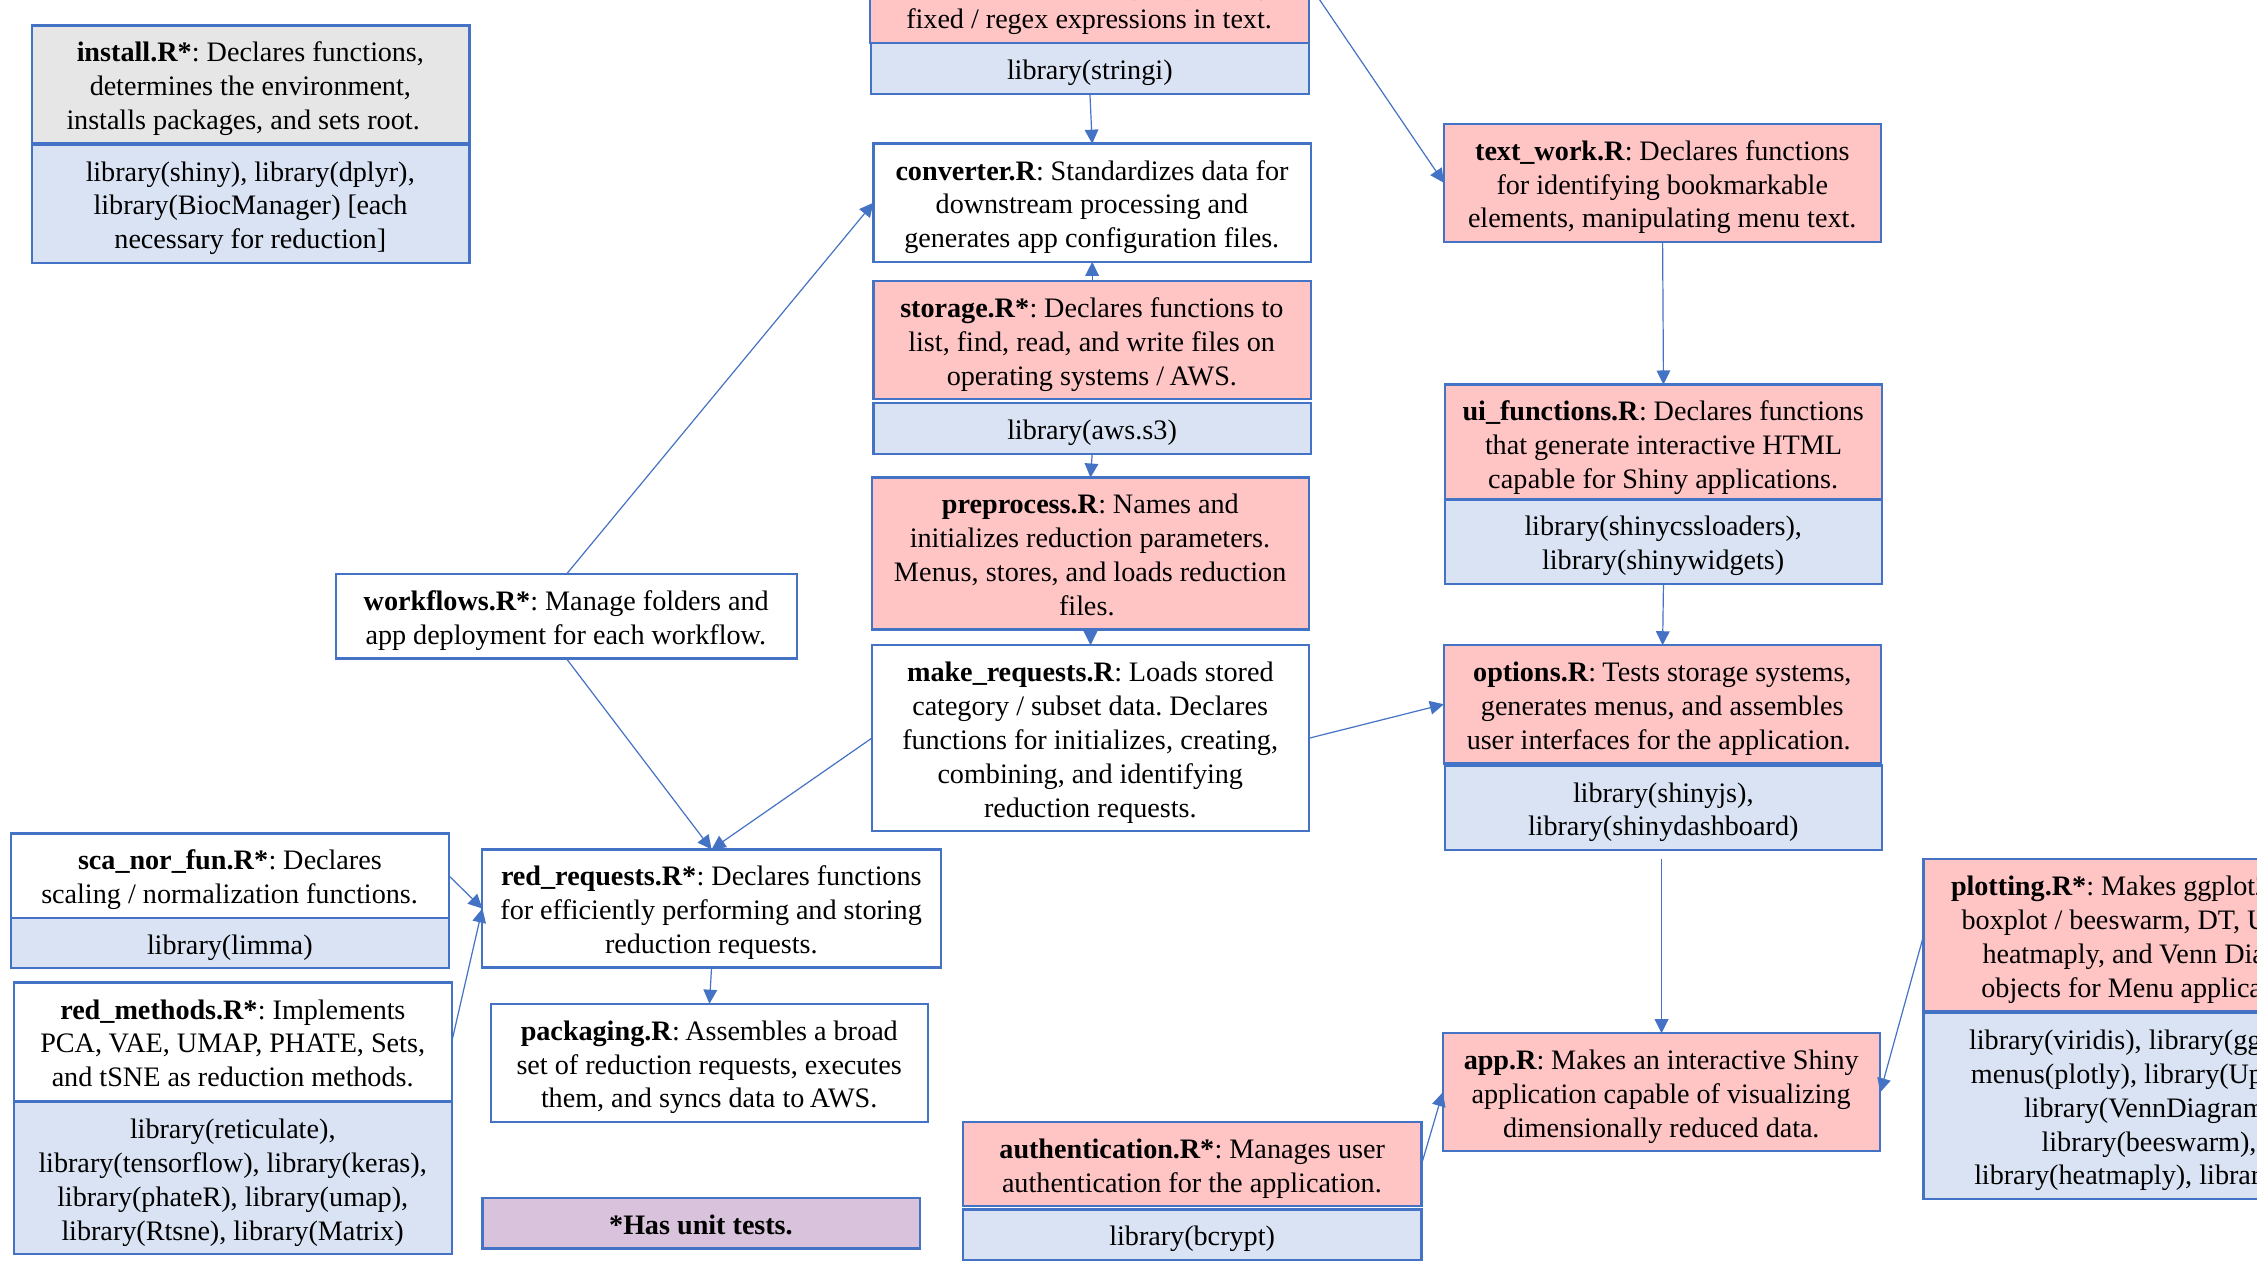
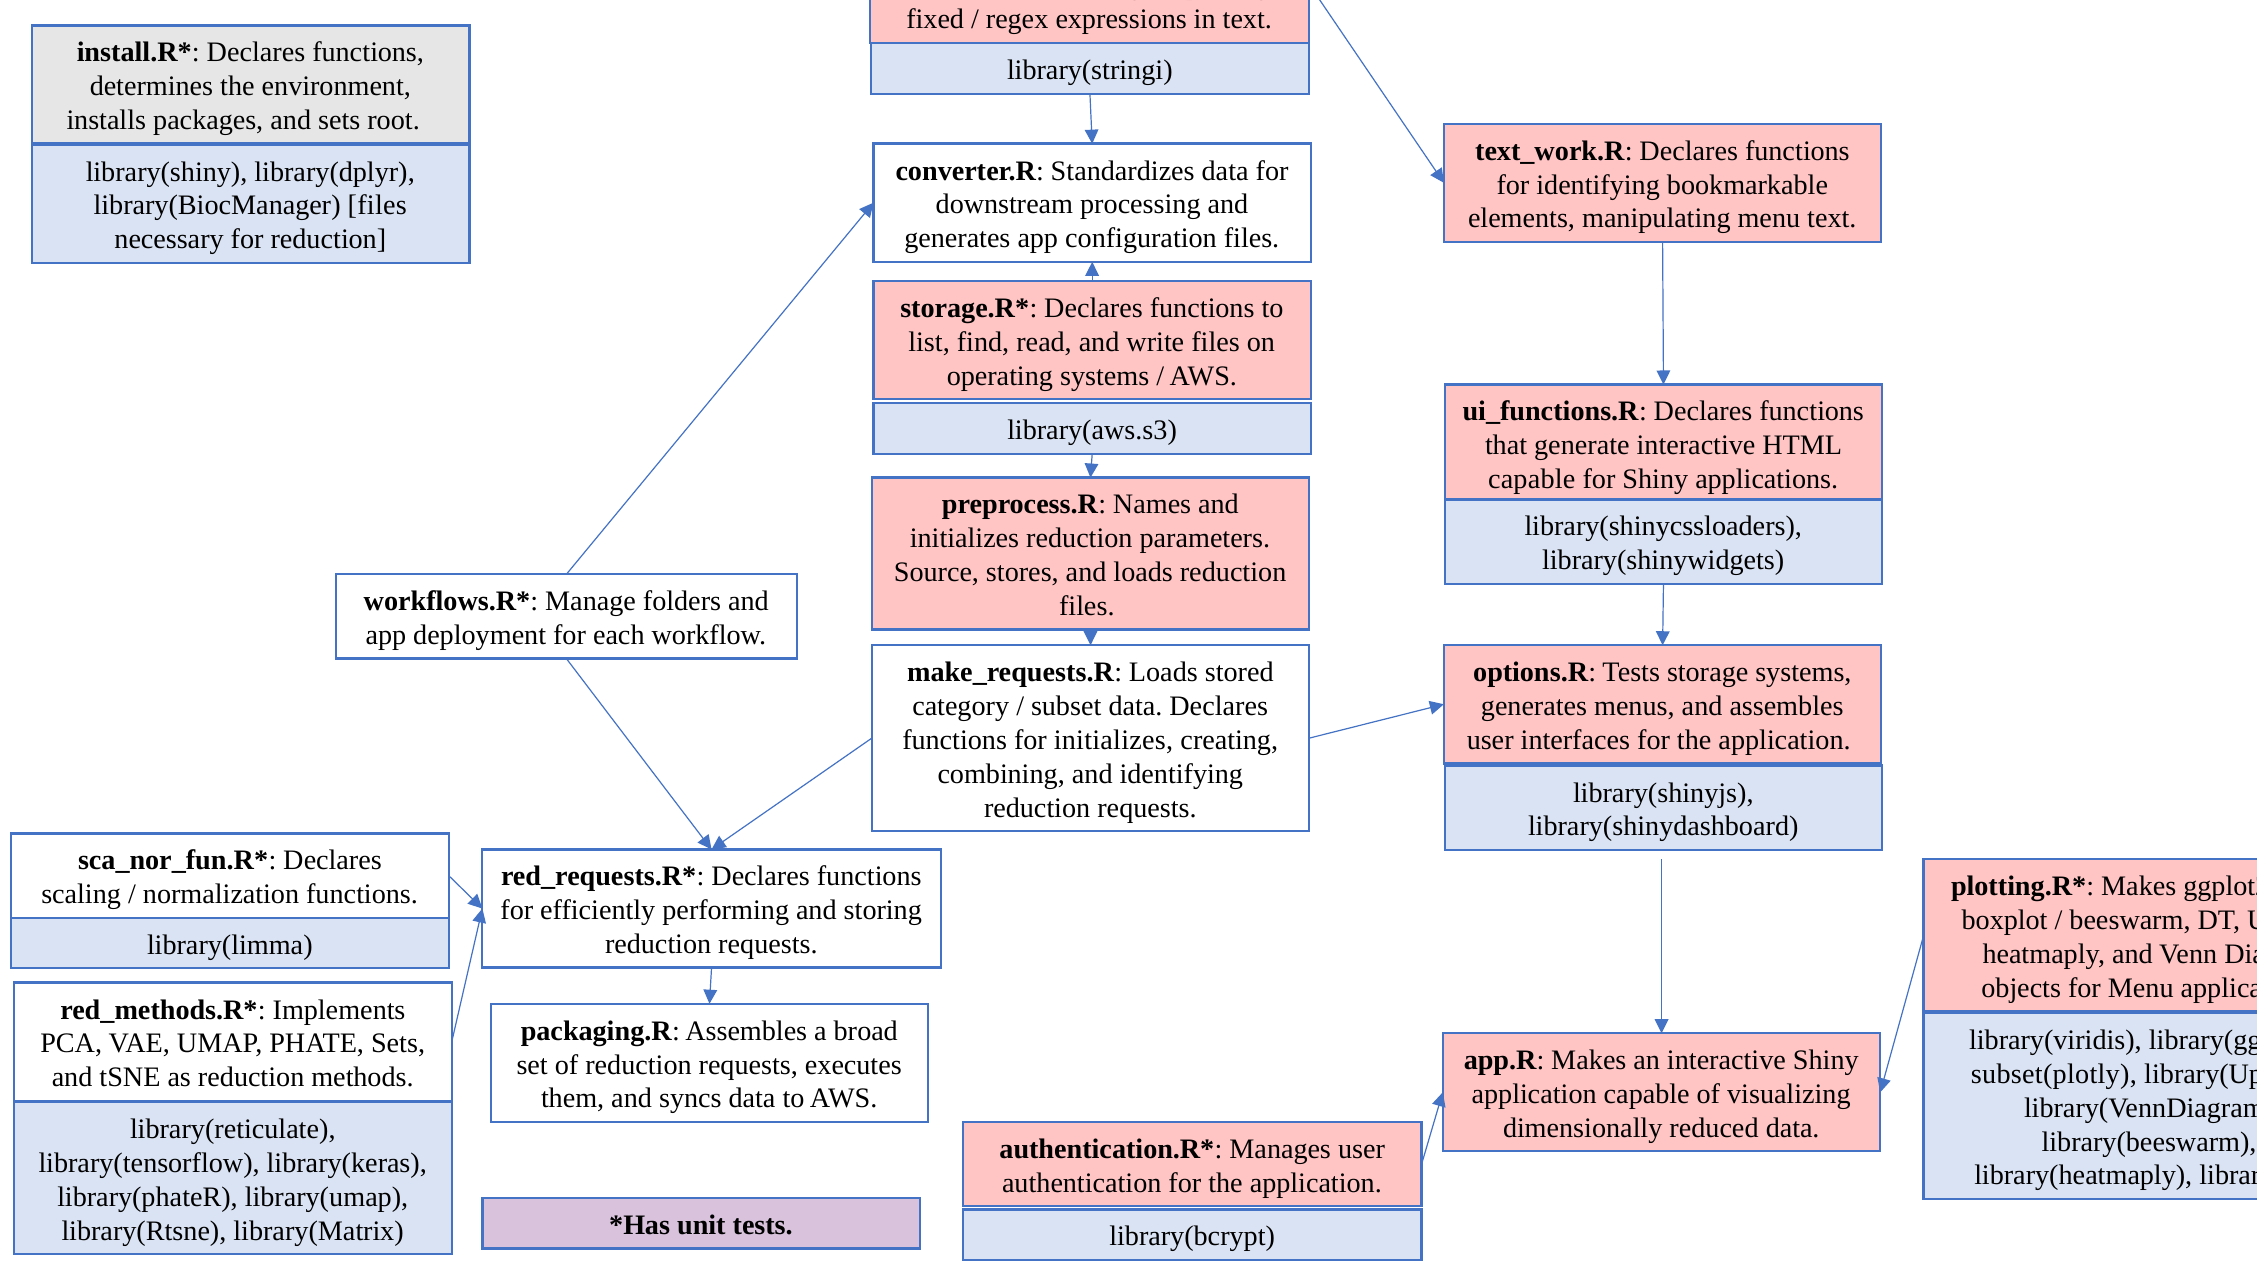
library(BiocManager each: each -> files (377, 206)
Menus: Menus -> Source (936, 572)
menus(plotly: menus(plotly -> subset(plotly (2054, 1074)
